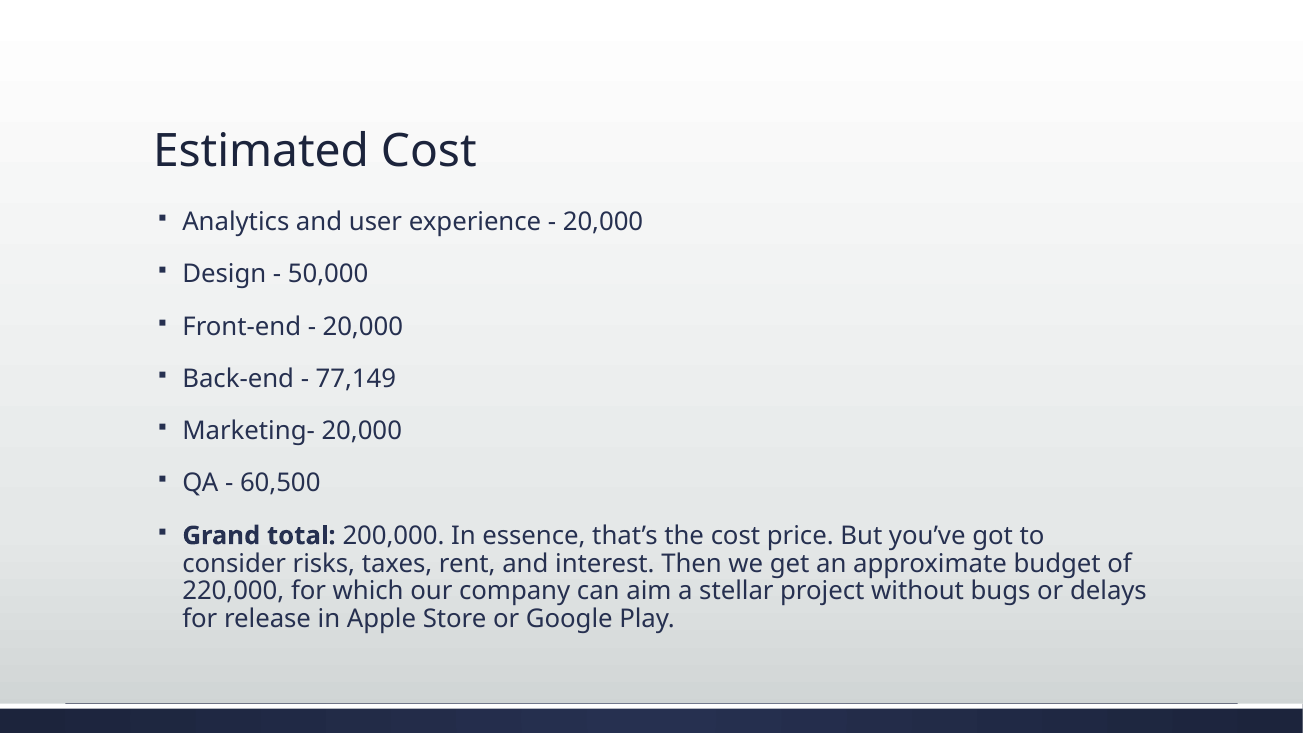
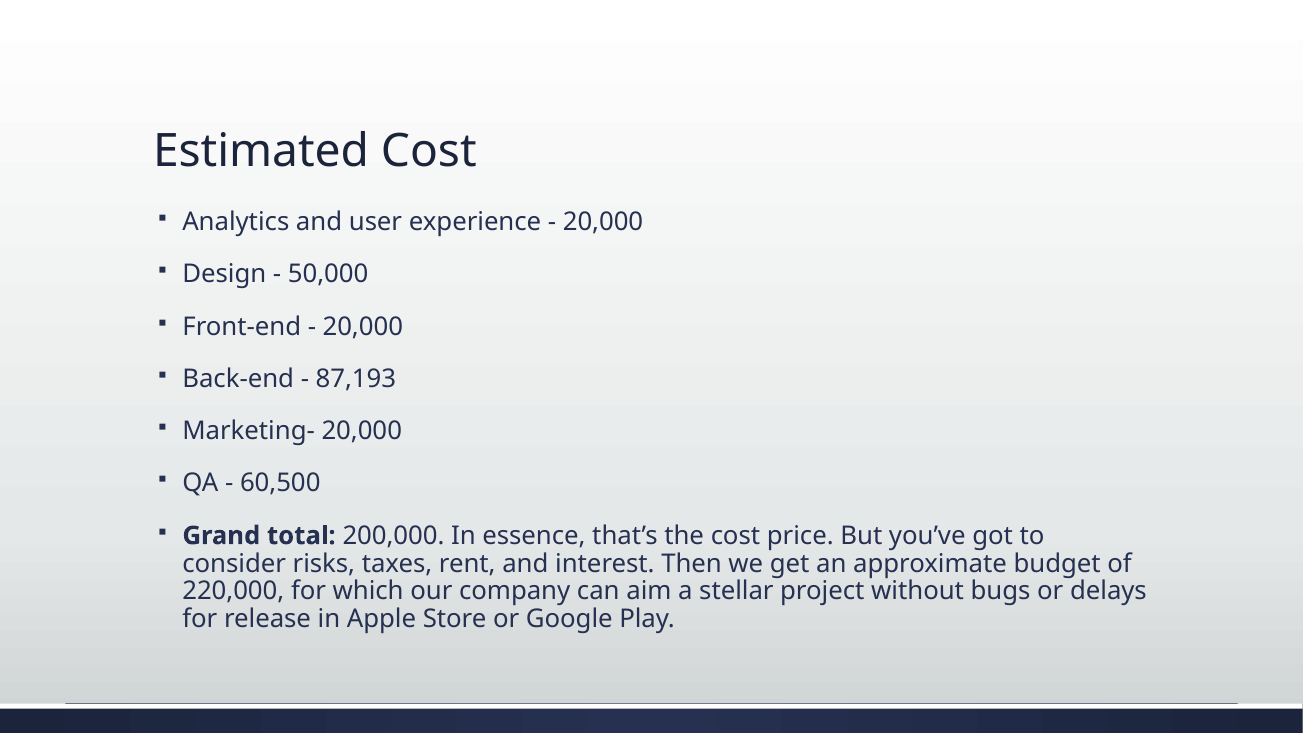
77,149: 77,149 -> 87,193 (356, 379)
